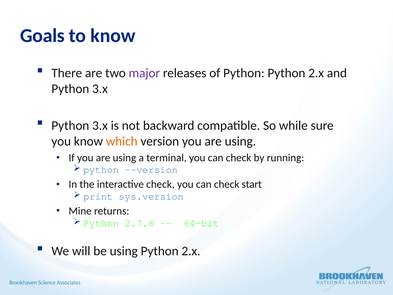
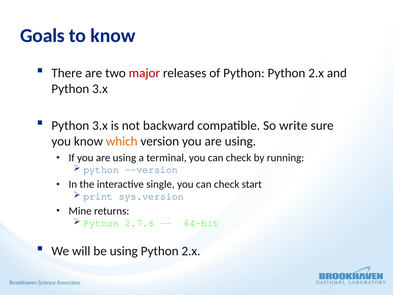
major colour: purple -> red (144, 73)
while: while -> write (293, 125)
interactive check: check -> single (160, 184)
